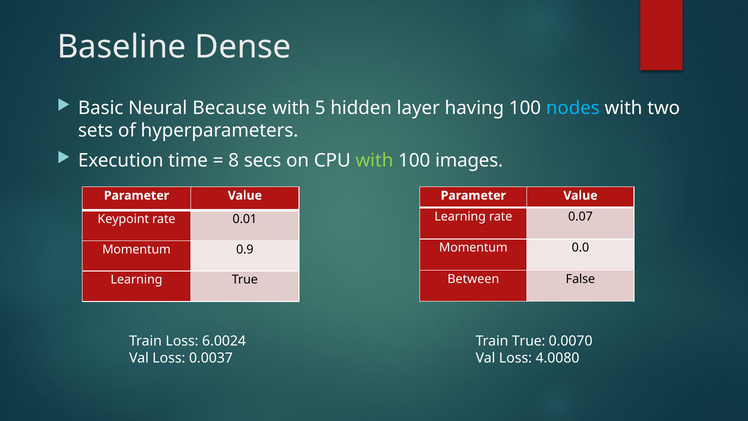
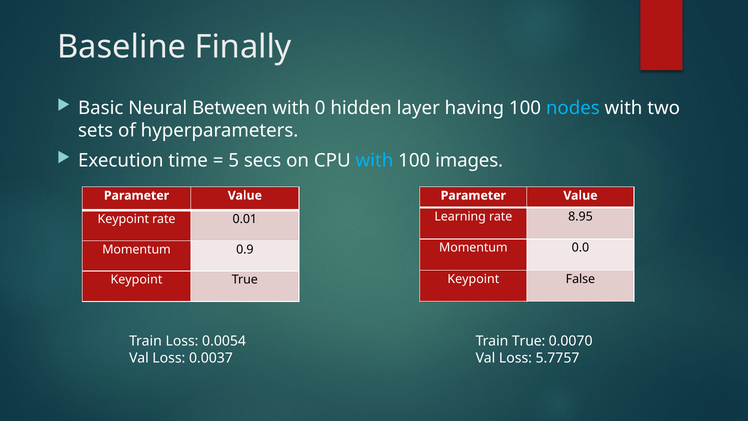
Dense: Dense -> Finally (243, 47)
Because: Because -> Between (230, 108)
5: 5 -> 0 (320, 108)
8: 8 -> 5 (234, 161)
with colour: light green -> light blue (374, 161)
0.07: 0.07 -> 8.95 (580, 216)
Between: Between -> Keypoint (473, 279)
Learning: Learning -> Keypoint (136, 280)
6.0024: 6.0024 -> 0.0054 (224, 341)
4.0080: 4.0080 -> 5.7757 (558, 358)
